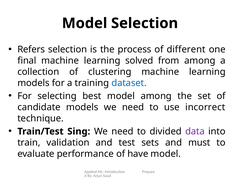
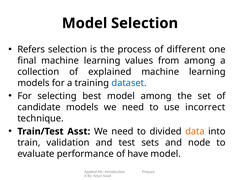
solved: solved -> values (139, 61)
clustering: clustering -> explained (110, 72)
Sing: Sing -> Asst (79, 131)
data colour: purple -> orange (195, 131)
must: must -> node (199, 143)
